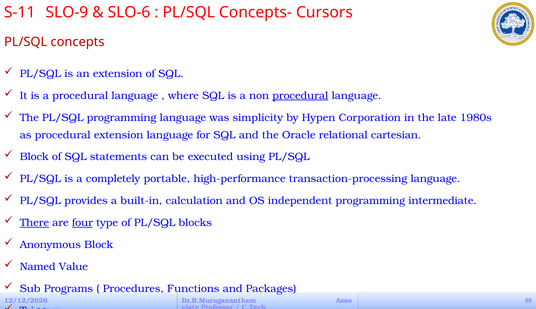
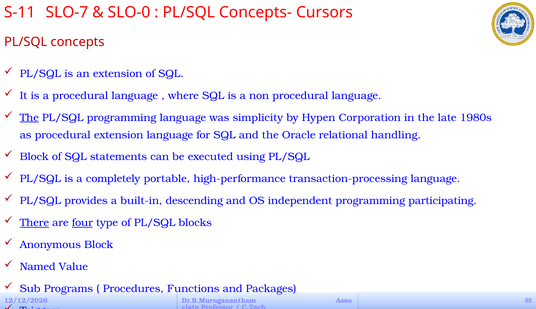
SLO-9: SLO-9 -> SLO-7 (67, 12)
SLO-6: SLO-6 -> SLO-0 (129, 12)
procedural underline: present -> none (300, 95)
The underline: none -> present (29, 117)
cartesian: cartesian -> handling (396, 135)
calculation: calculation -> descending (194, 201)
intermediate: intermediate -> participating (443, 201)
